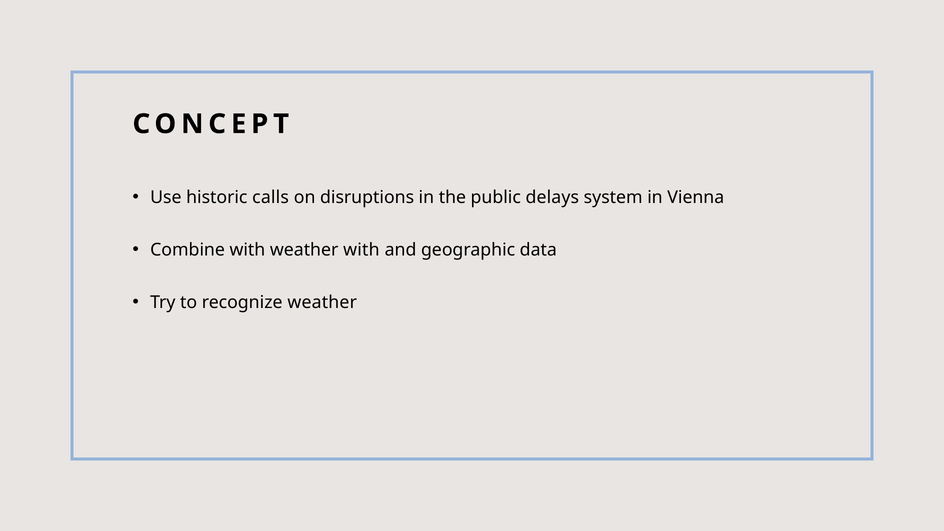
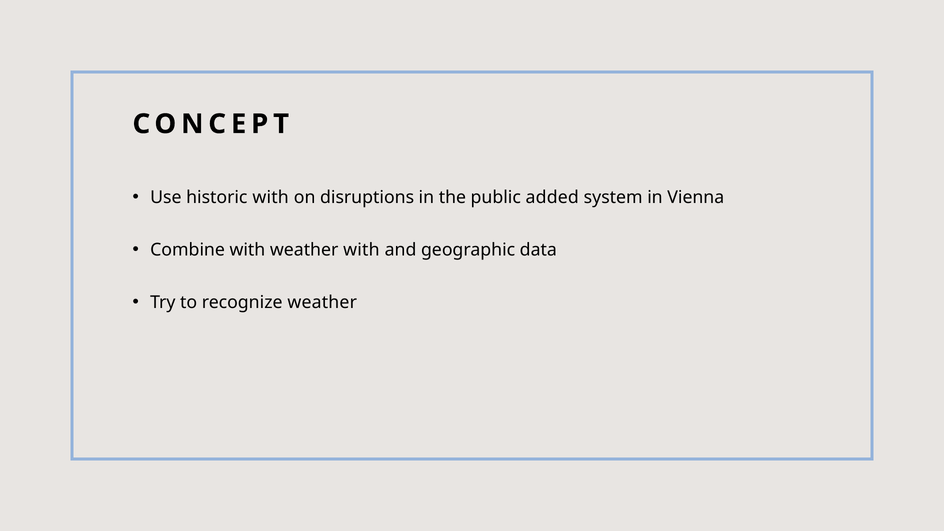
historic calls: calls -> with (271, 198)
delays: delays -> added (552, 198)
